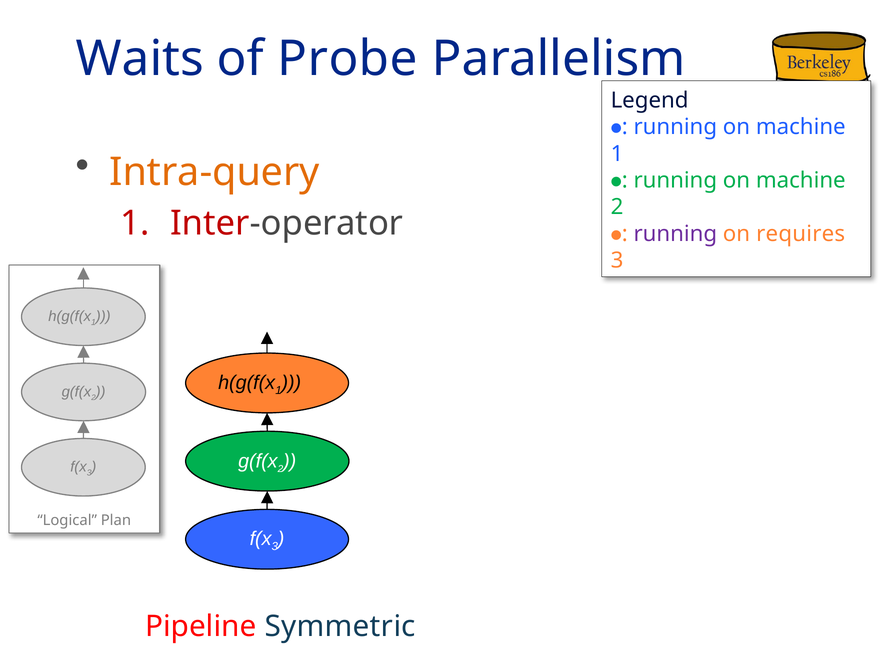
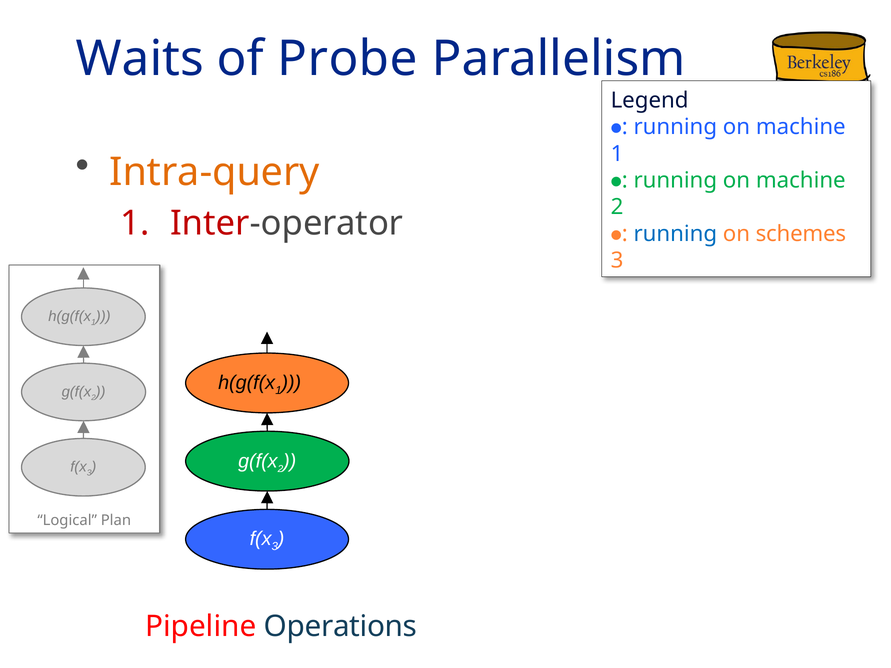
running colour: purple -> blue (675, 234)
requires: requires -> schemes (801, 234)
Symmetric: Symmetric -> Operations (340, 627)
